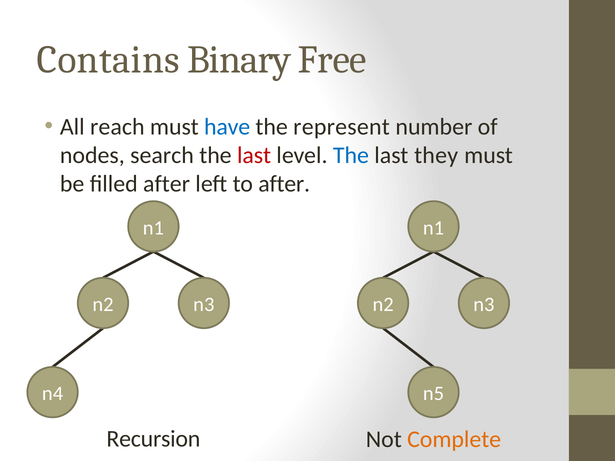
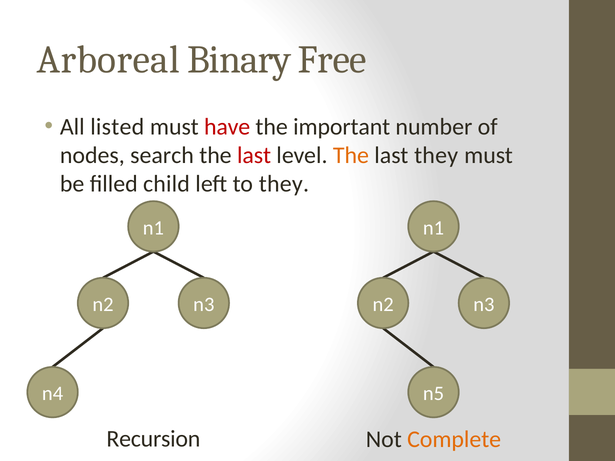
Contains: Contains -> Arboreal (108, 60)
reach: reach -> listed (117, 127)
have colour: blue -> red (227, 127)
represent: represent -> important (342, 127)
The colour: blue -> orange (351, 155)
filled after: after -> child (166, 184)
to after: after -> they (284, 184)
